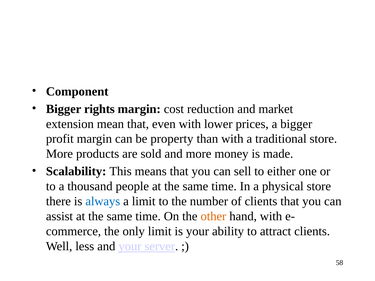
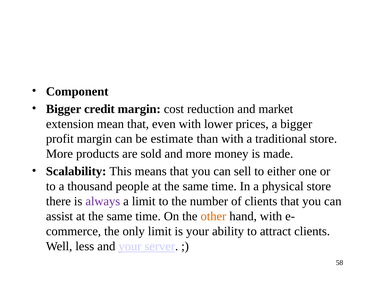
rights: rights -> credit (99, 109)
property: property -> estimate (172, 139)
always colour: blue -> purple (103, 201)
